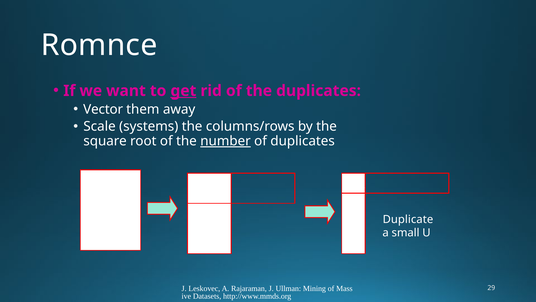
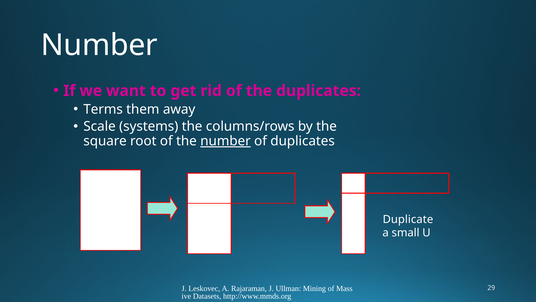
Romnce: Romnce -> Number (99, 45)
get underline: present -> none (183, 91)
Vector: Vector -> Terms (103, 109)
